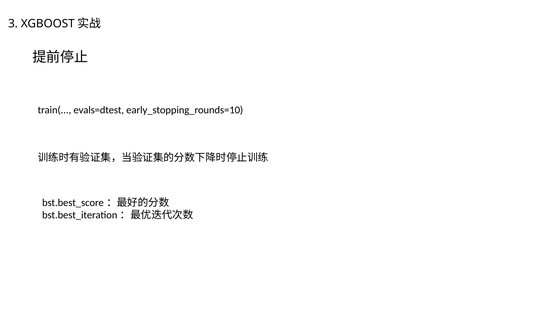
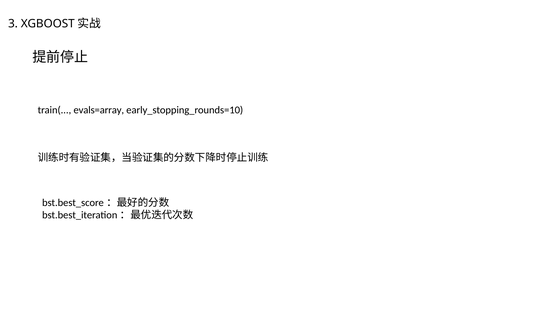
evals=dtest: evals=dtest -> evals=array (99, 110)
